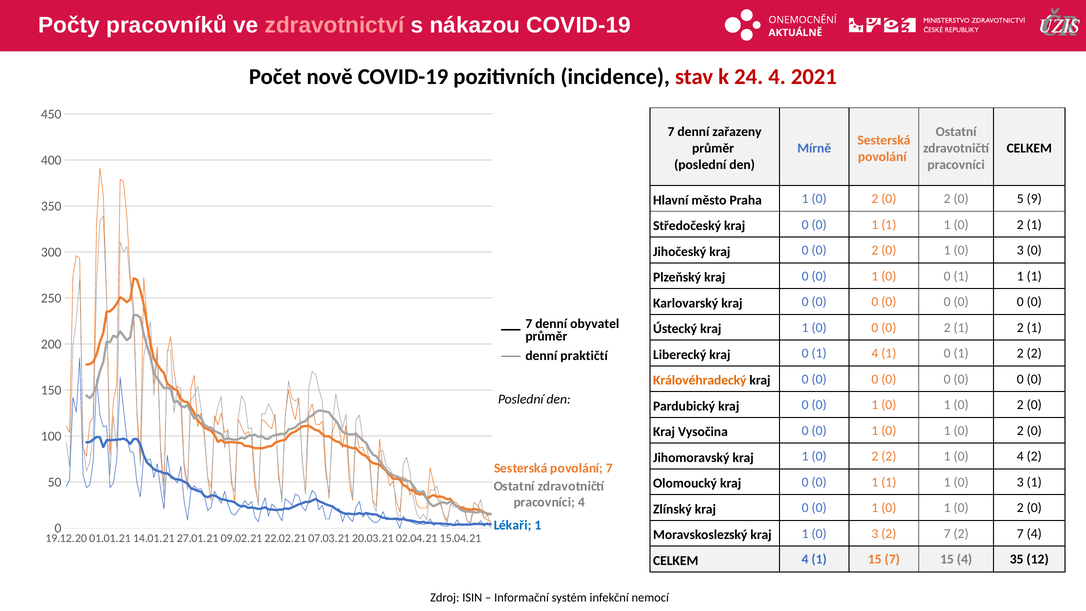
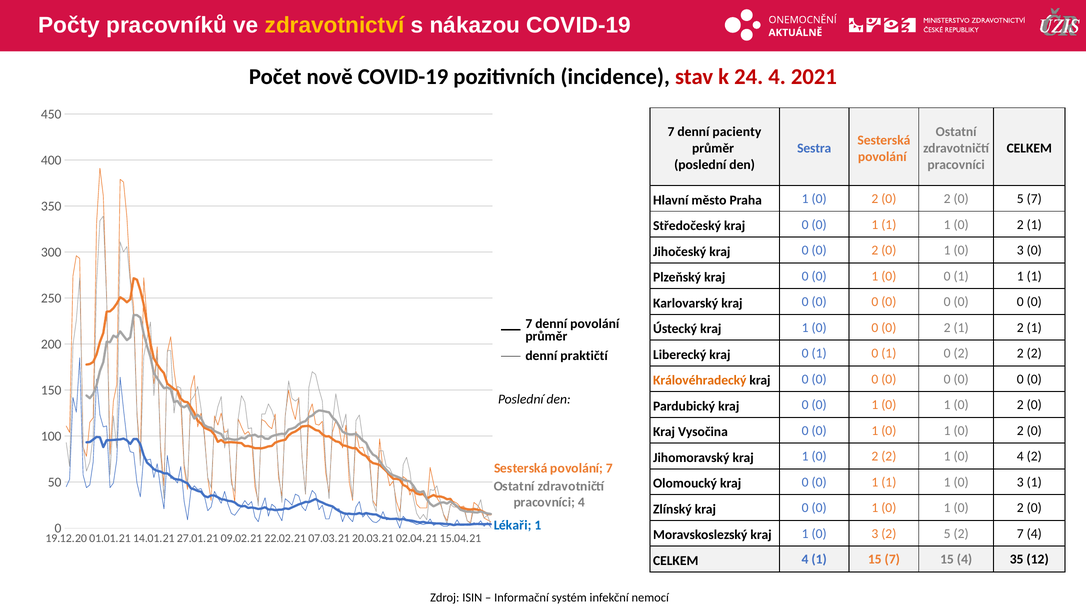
zdravotnictví colour: pink -> yellow (335, 25)
zařazeny: zařazeny -> pacienty (737, 132)
Mírně: Mírně -> Sestra (814, 148)
5 9: 9 -> 7 (1034, 199)
denní obyvatel: obyvatel -> povolání (595, 324)
kraj 0 1 4: 4 -> 0 (875, 353)
1: 1 -> 2 (961, 353)
3 2 7: 7 -> 5 (947, 534)
